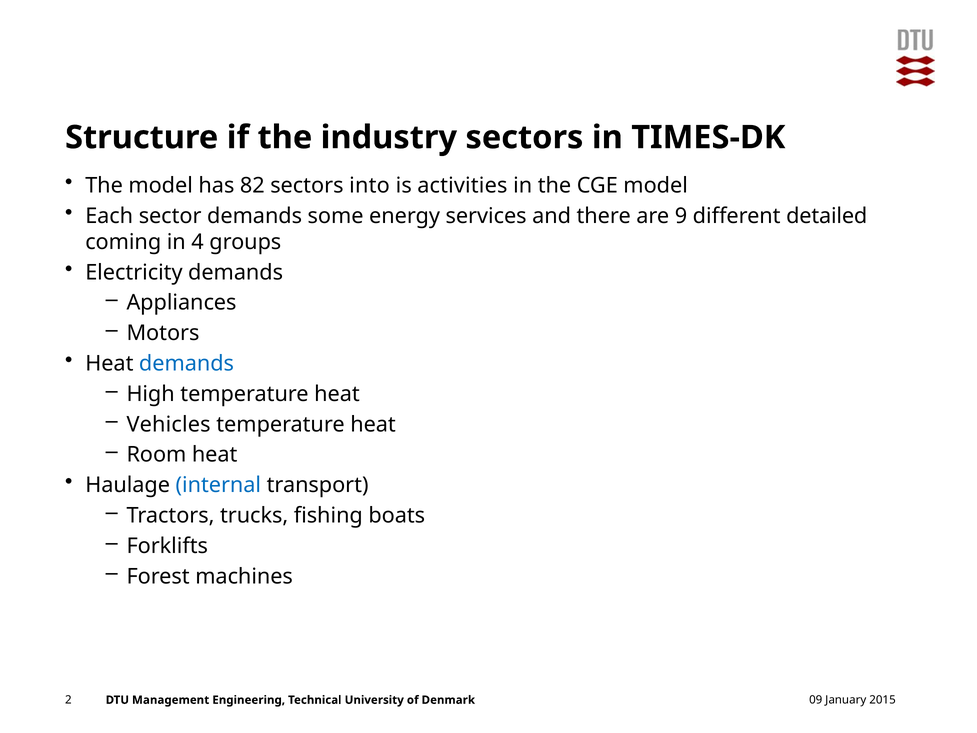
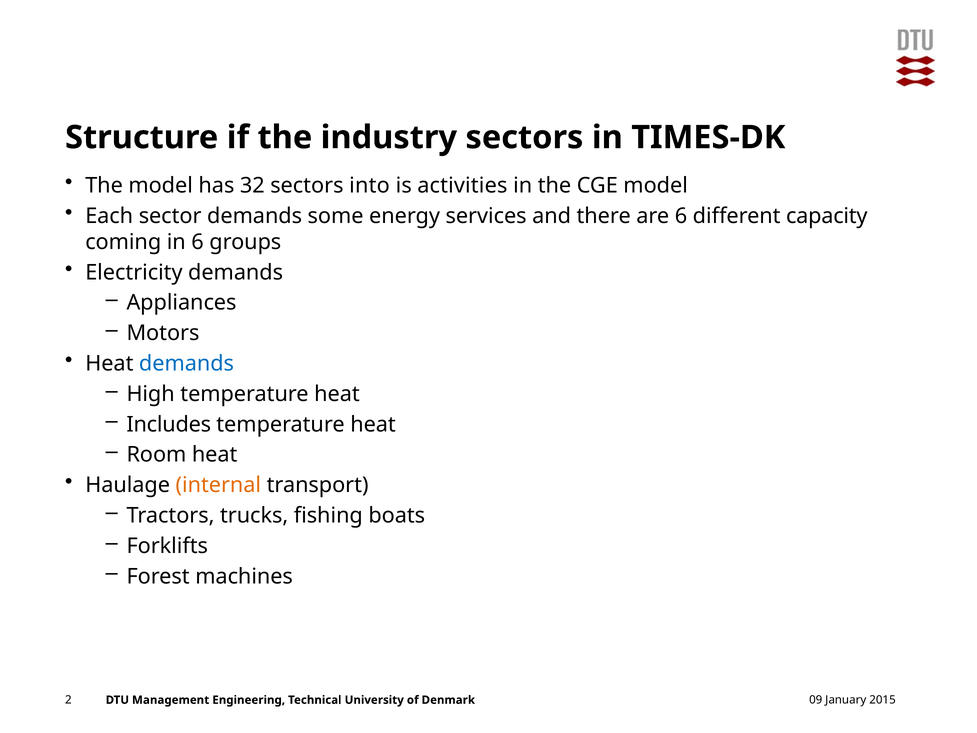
82: 82 -> 32 (252, 186)
are 9: 9 -> 6 (681, 216)
detailed: detailed -> capacity (827, 216)
in 4: 4 -> 6 (198, 242)
Vehicles: Vehicles -> Includes (169, 424)
internal colour: blue -> orange (218, 485)
